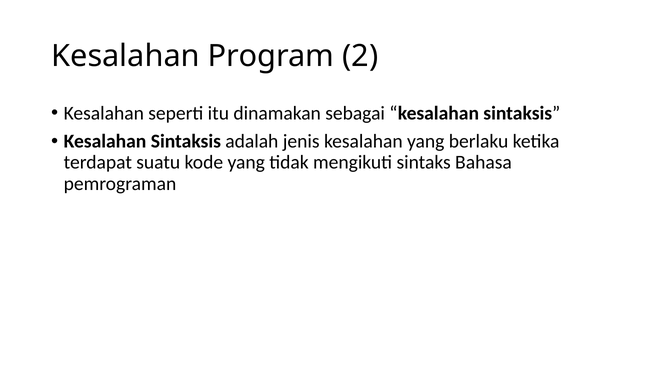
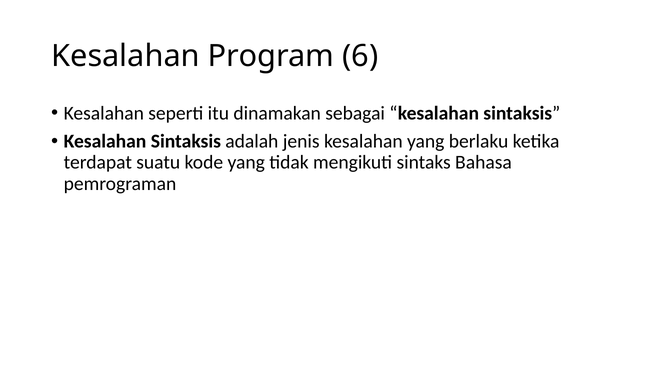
2: 2 -> 6 (360, 56)
